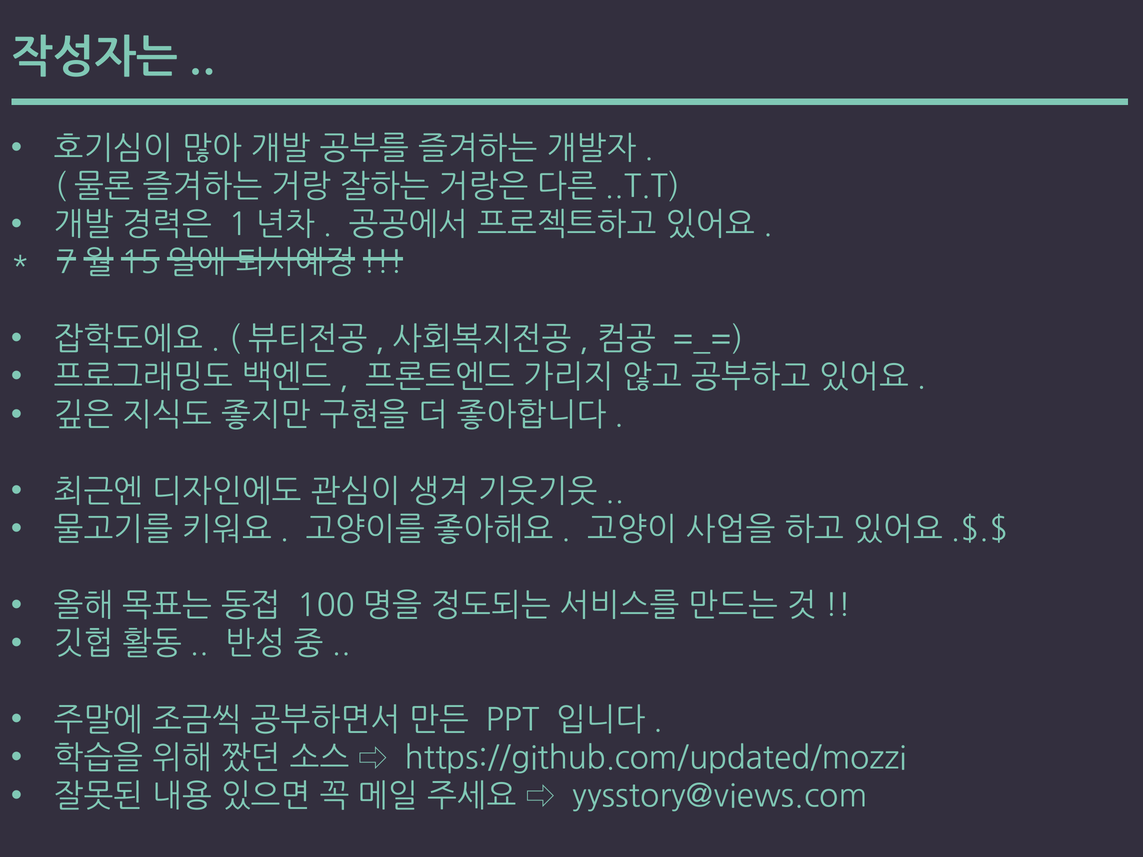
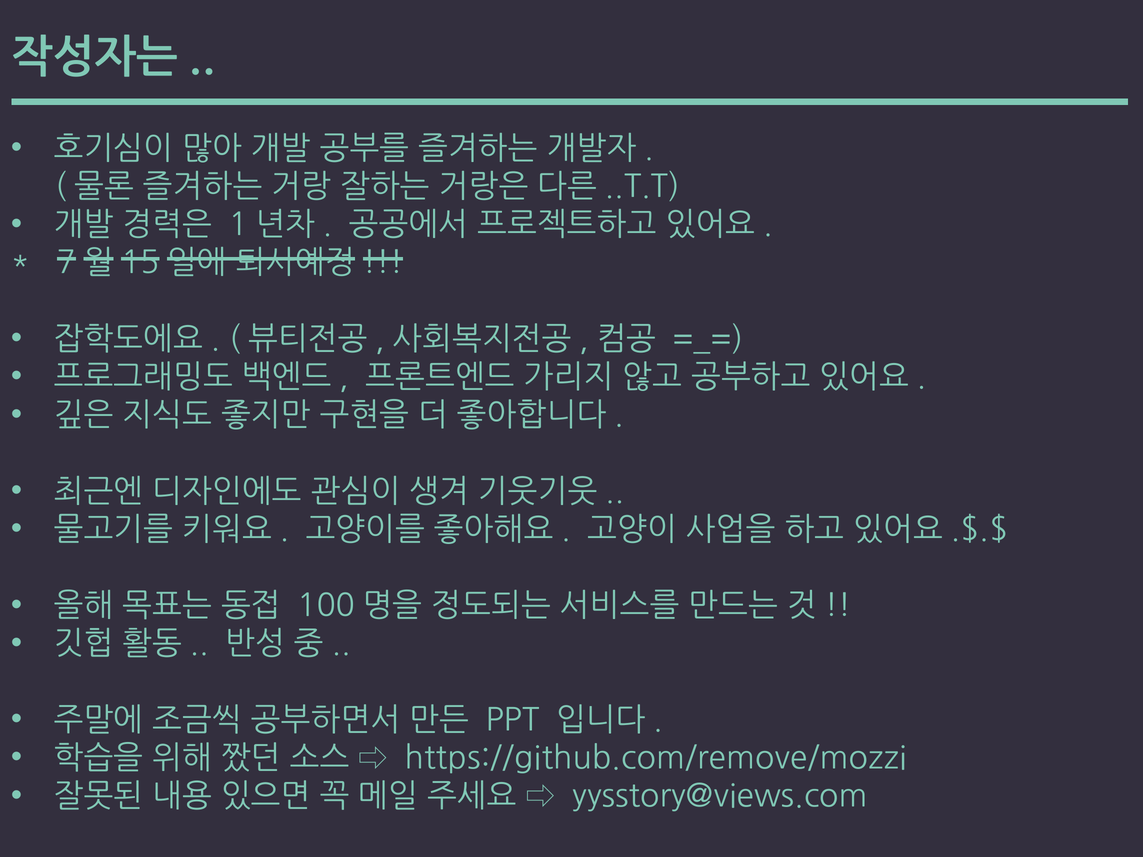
https://github.com/updated/mozzi: https://github.com/updated/mozzi -> https://github.com/remove/mozzi (656, 759)
